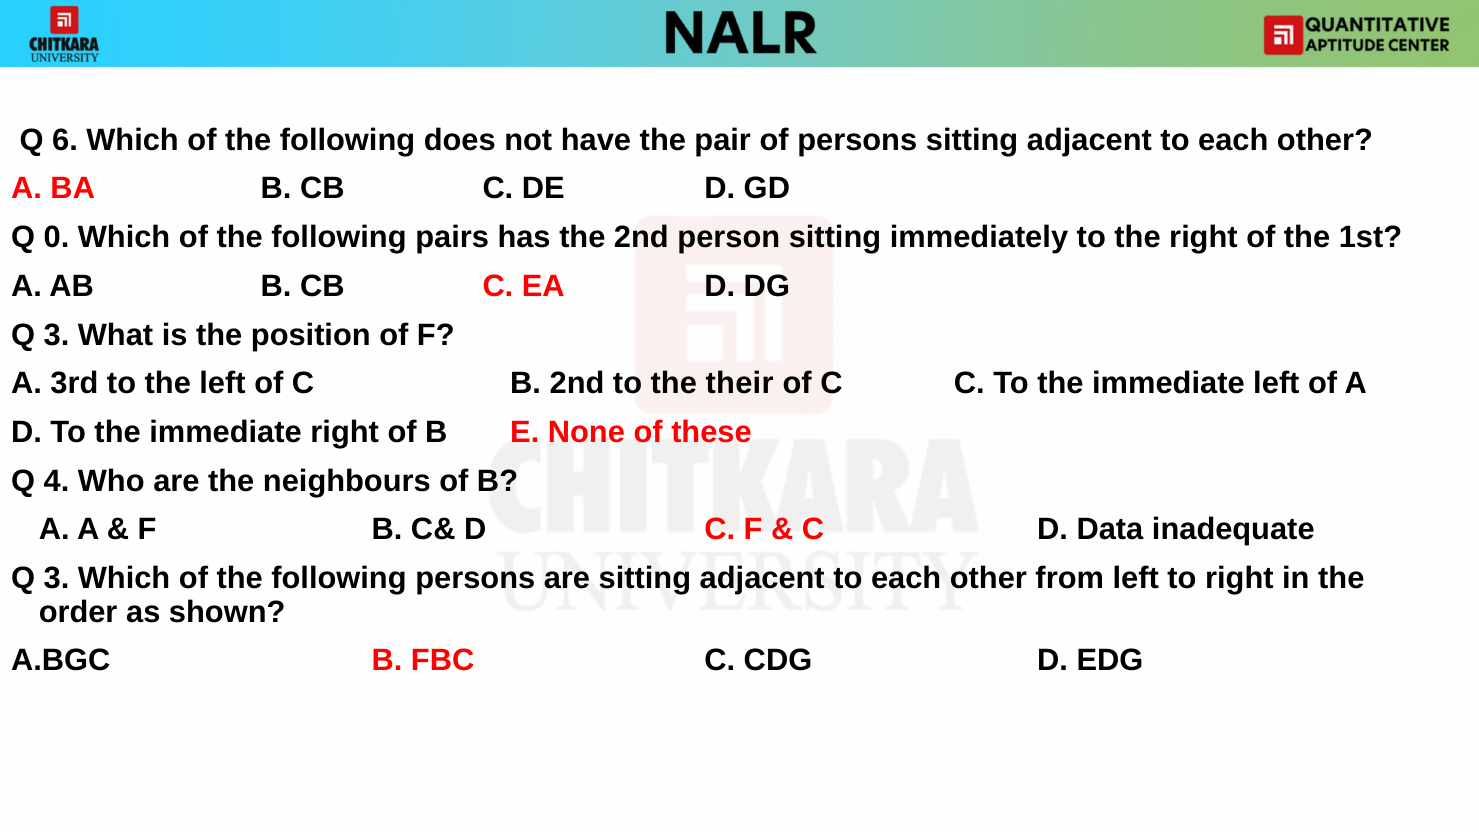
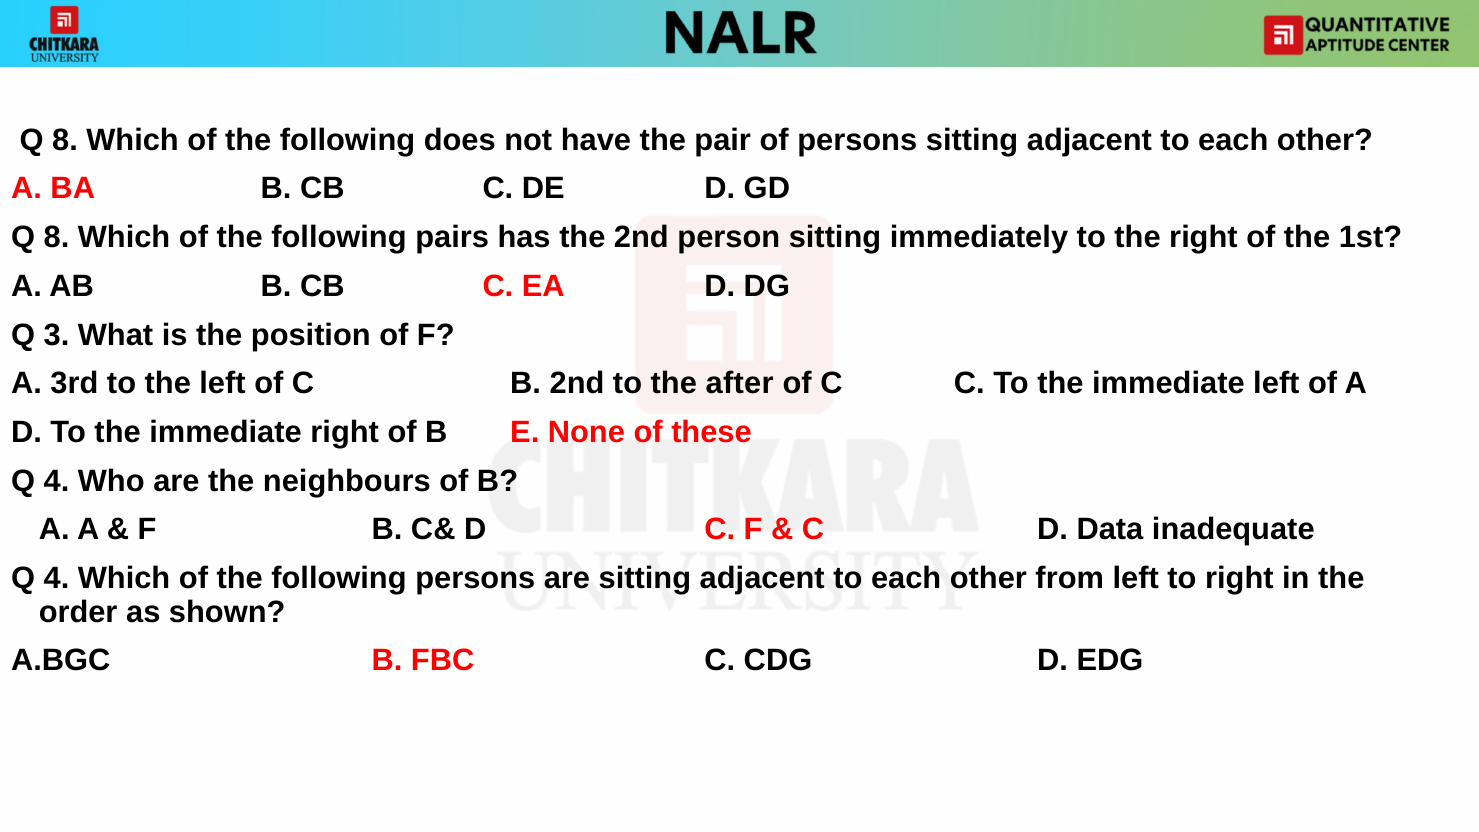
6: 6 -> 8 (65, 140)
0: 0 -> 8 (56, 237)
their: their -> after (740, 384)
3: 3 -> 4 (56, 579)
